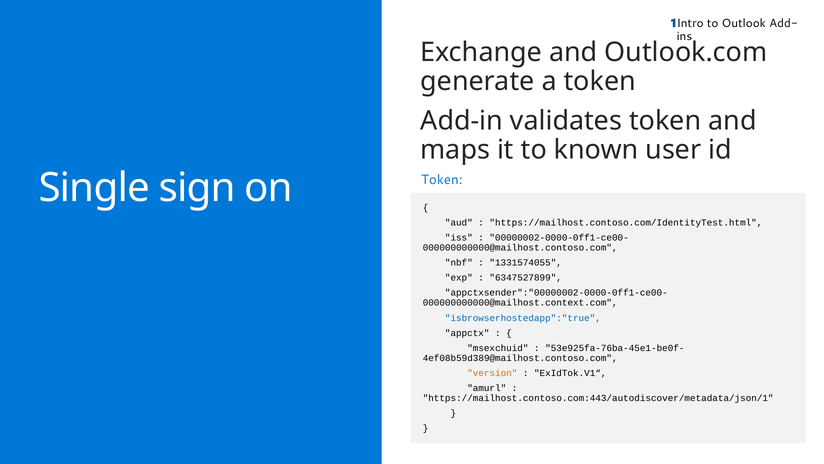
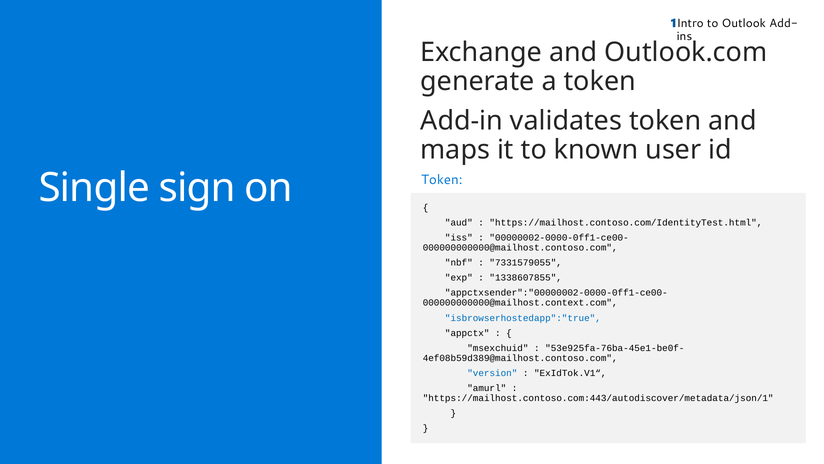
1331574055: 1331574055 -> 7331579055 (526, 262)
6347527899: 6347527899 -> 1338607855 (526, 278)
version colour: orange -> blue (492, 373)
